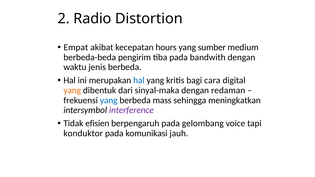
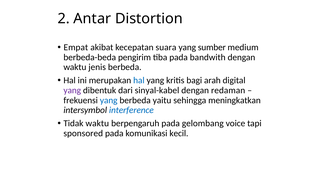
Radio: Radio -> Antar (92, 19)
hours: hours -> suara (166, 47)
cara: cara -> arah (212, 80)
yang colour: orange -> purple (72, 90)
sinyal-maka: sinyal-maka -> sinyal-kabel (157, 90)
mass: mass -> yaitu (162, 100)
interference colour: purple -> blue (131, 110)
Tidak efisien: efisien -> waktu (97, 123)
konduktor: konduktor -> sponsored (83, 133)
jauh: jauh -> kecil (179, 133)
